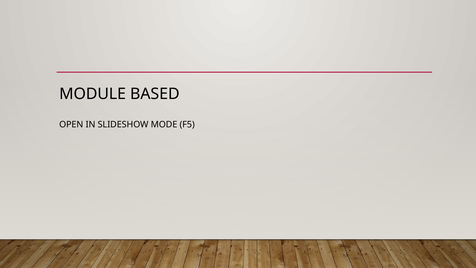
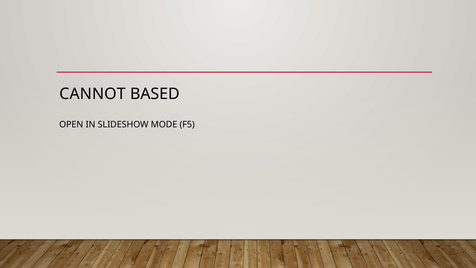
MODULE: MODULE -> CANNOT (92, 94)
